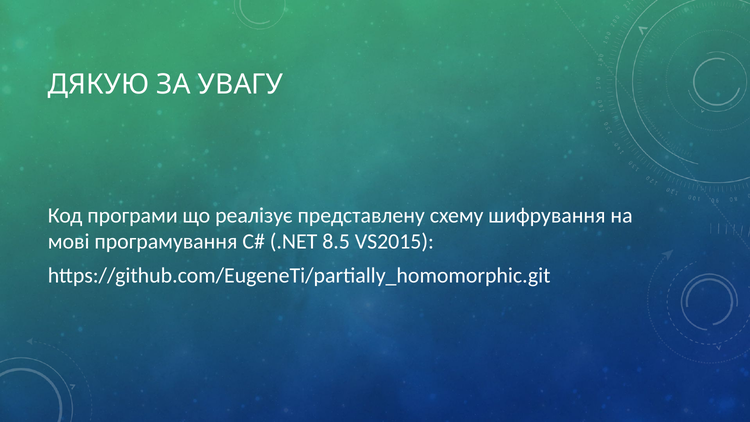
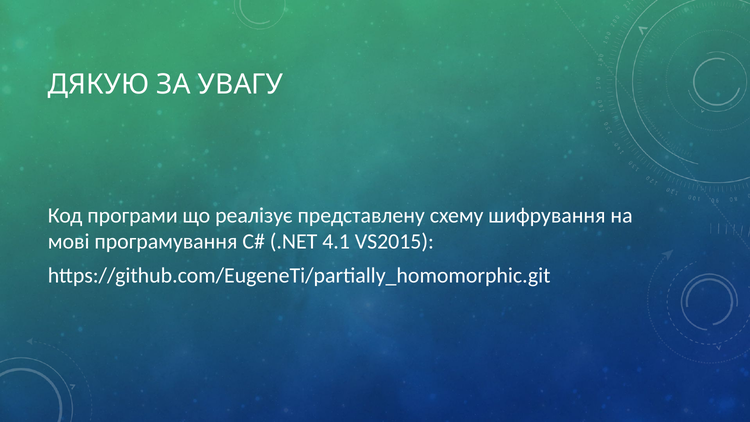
8.5: 8.5 -> 4.1 (336, 242)
